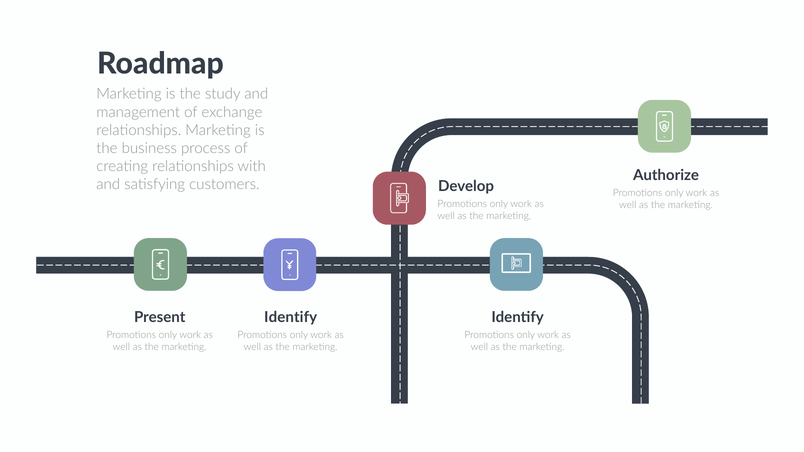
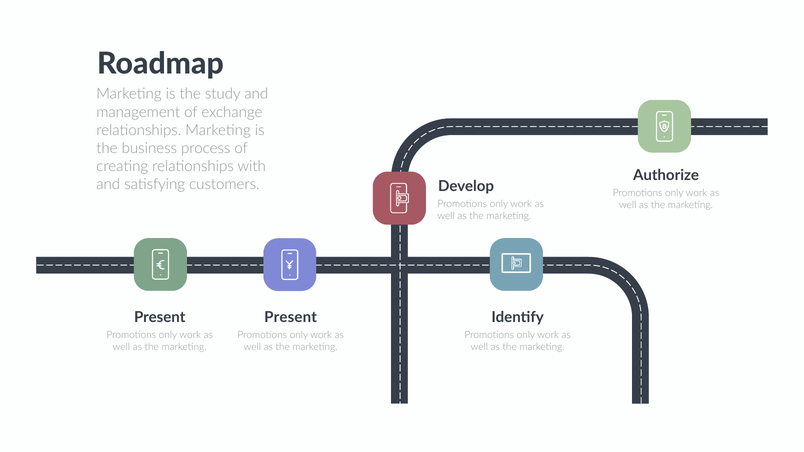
Identify: Identify -> Present (291, 317)
